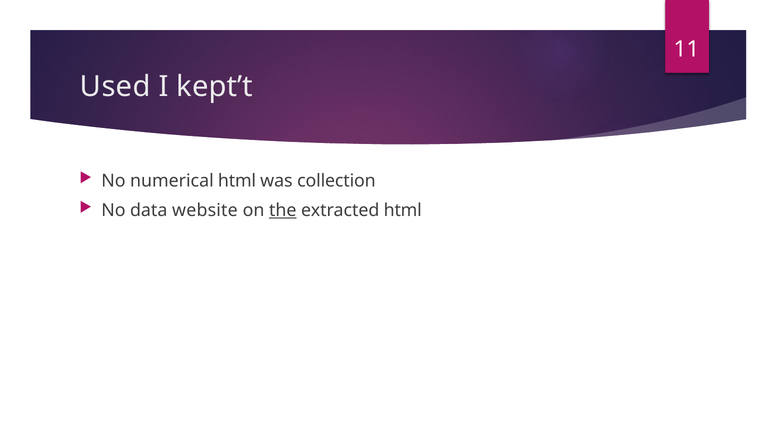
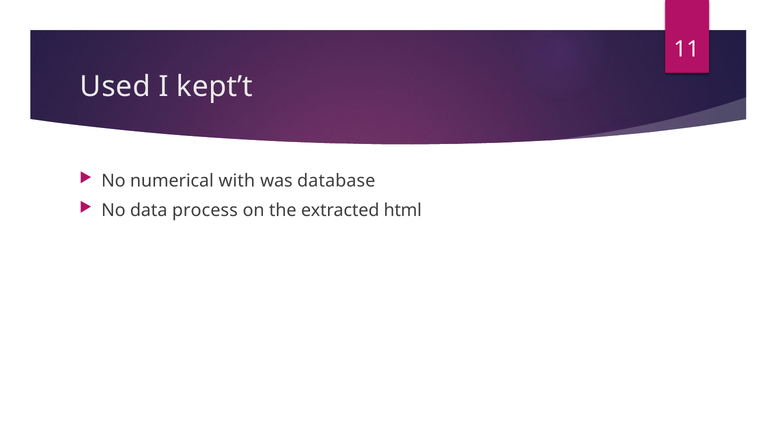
numerical html: html -> with (237, 181)
collection: collection -> database (336, 181)
website: website -> process (205, 210)
the underline: present -> none (283, 210)
